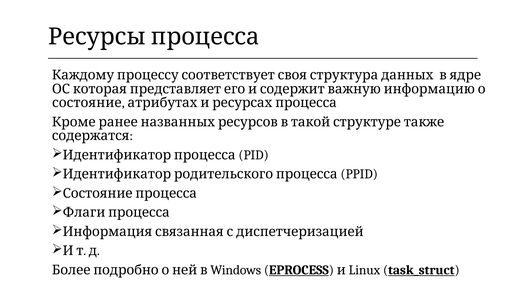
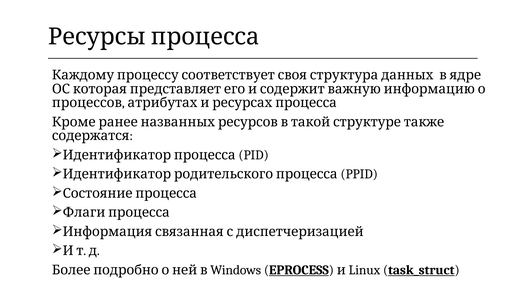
состояние: состояние -> процессов (87, 103)
